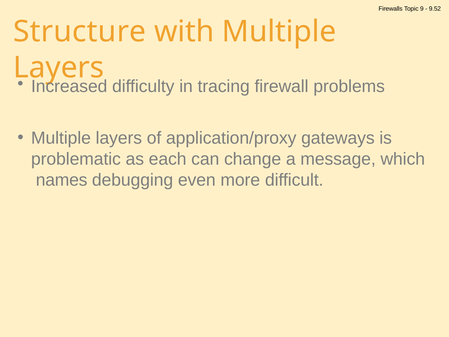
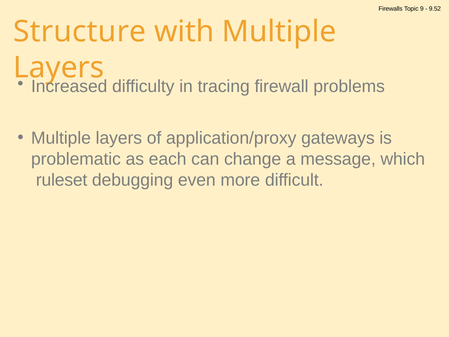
names: names -> ruleset (62, 180)
